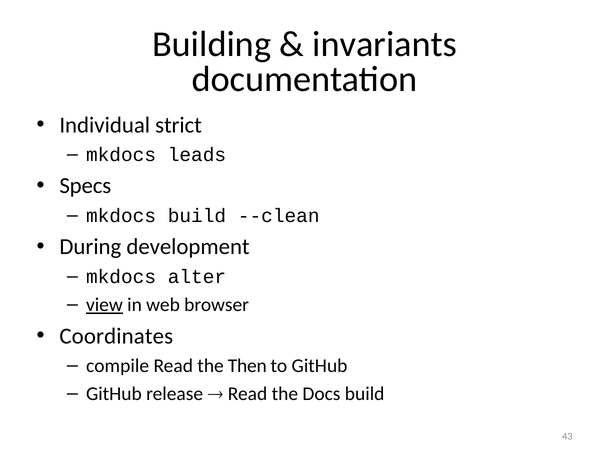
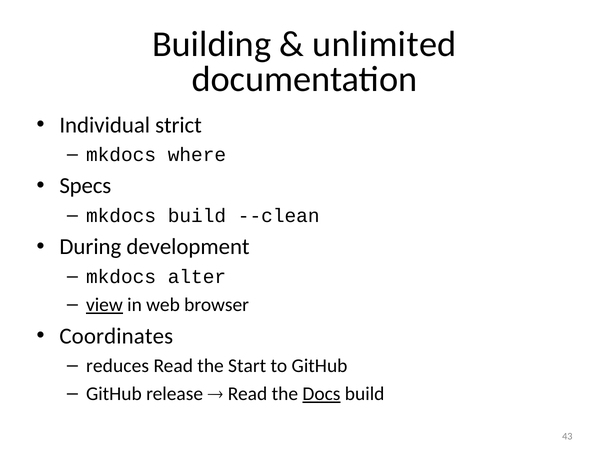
invariants: invariants -> unlimited (384, 44)
leads: leads -> where (197, 155)
compile: compile -> reduces (118, 366)
Then: Then -> Start (247, 366)
Docs underline: none -> present (321, 394)
